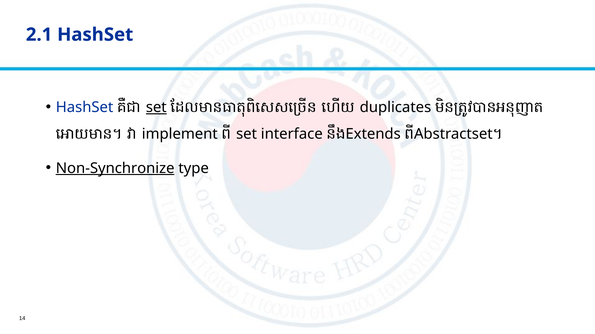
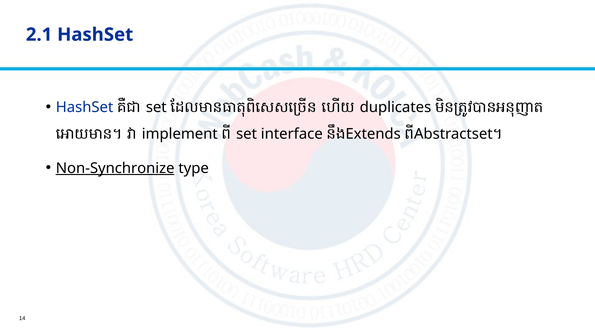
set underline: present -> none (156, 108)
